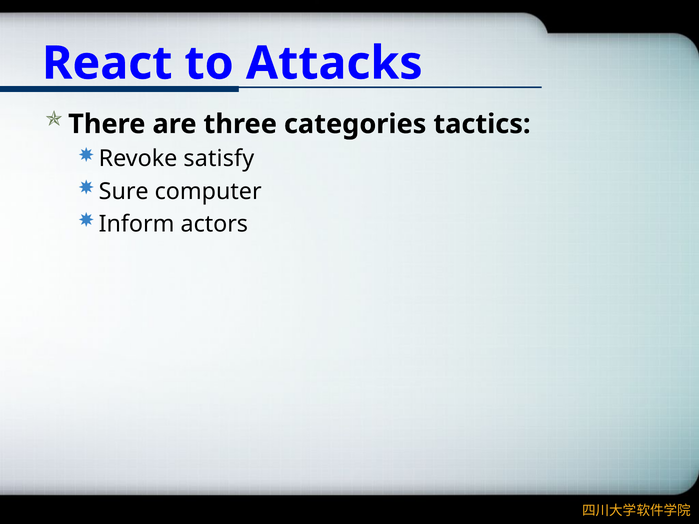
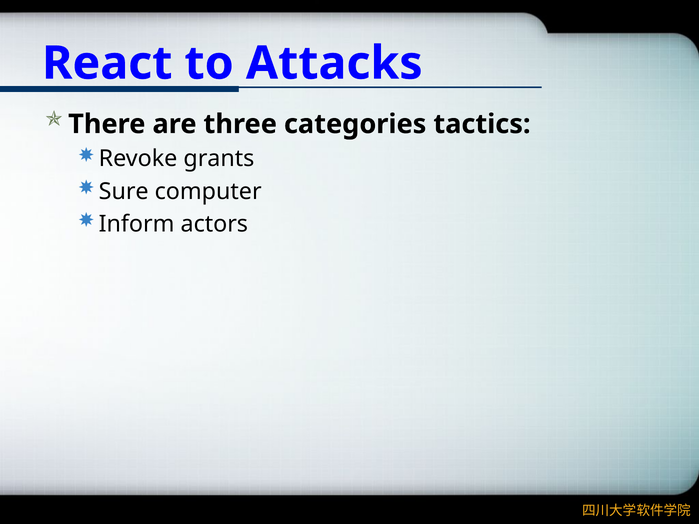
satisfy: satisfy -> grants (219, 159)
